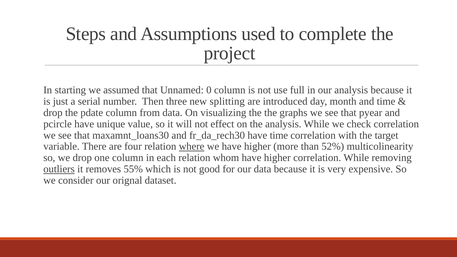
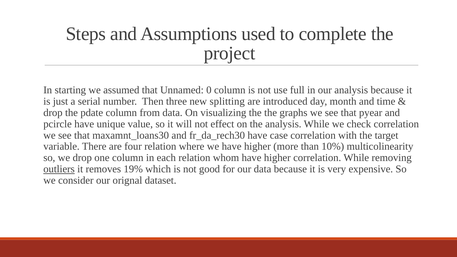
have time: time -> case (279, 135)
where underline: present -> none (192, 147)
52%: 52% -> 10% (333, 147)
55%: 55% -> 19% (133, 169)
